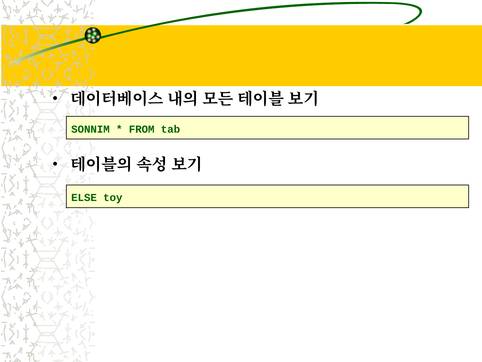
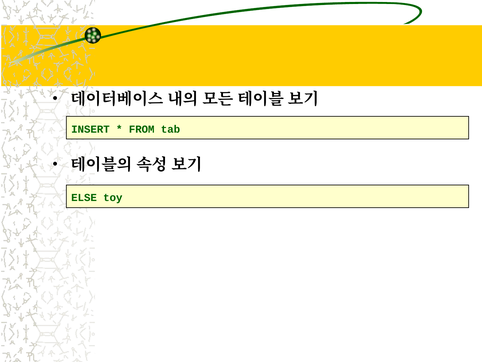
SONNIM: SONNIM -> INSERT (90, 129)
